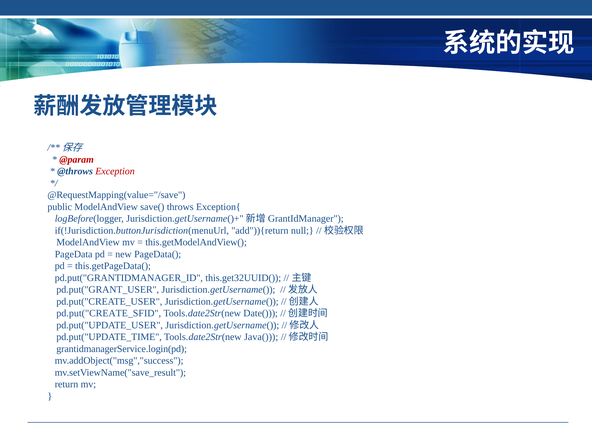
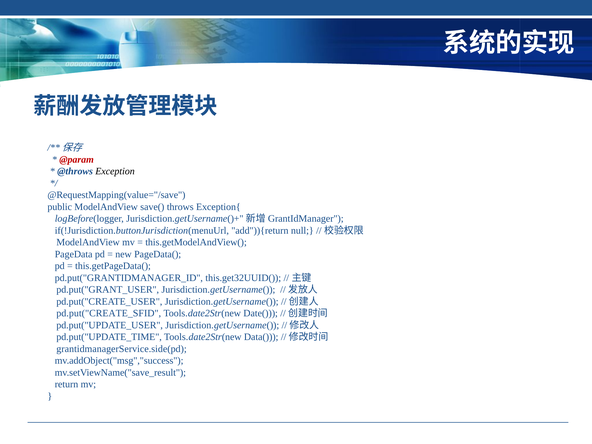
Exception colour: red -> black (115, 171)
Java(: Java( -> Data( (261, 337)
grantidmanagerService.login(pd: grantidmanagerService.login(pd -> grantidmanagerService.side(pd (122, 349)
